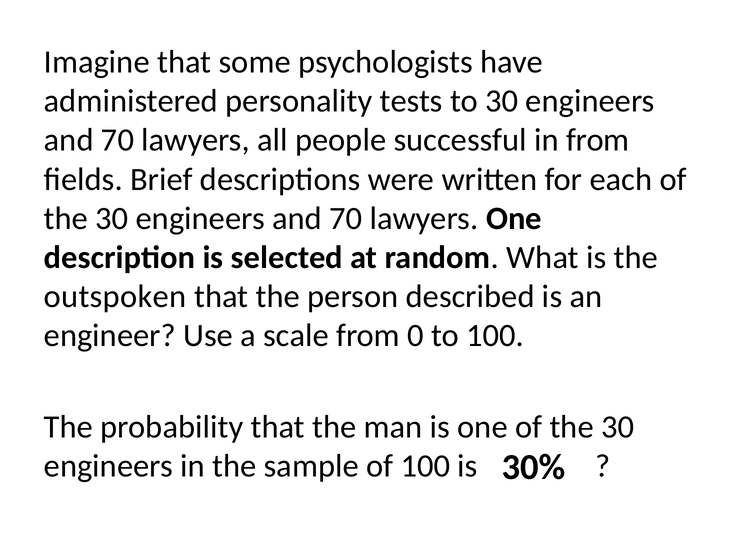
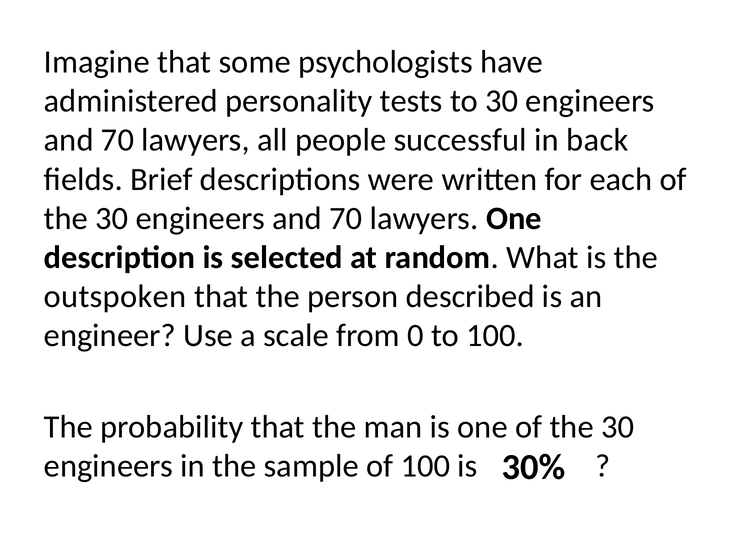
in from: from -> back (597, 140)
